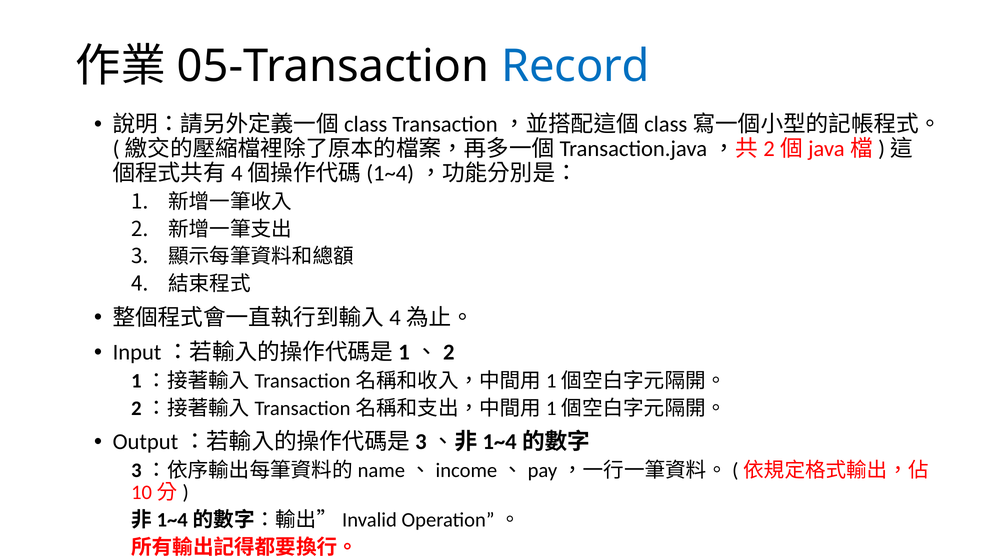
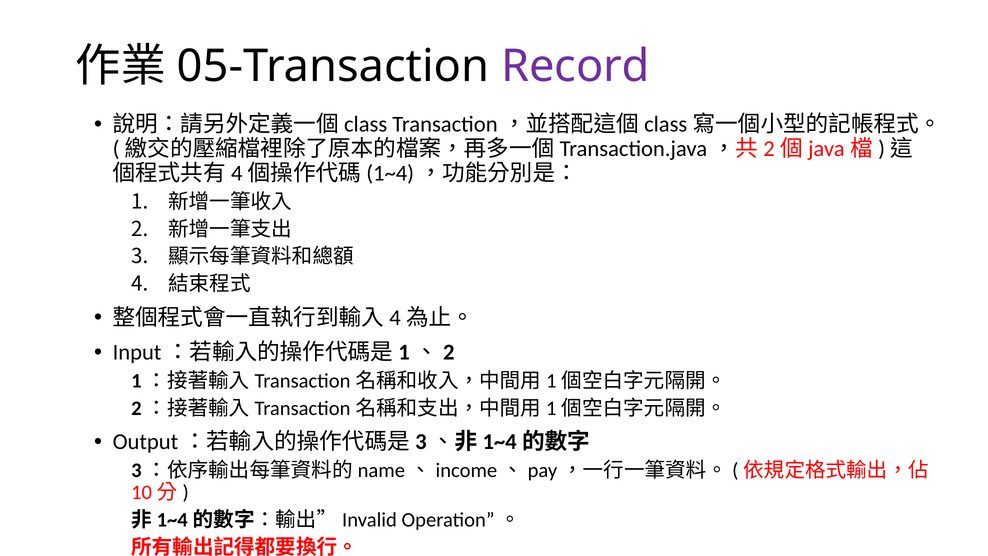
Record colour: blue -> purple (575, 66)
